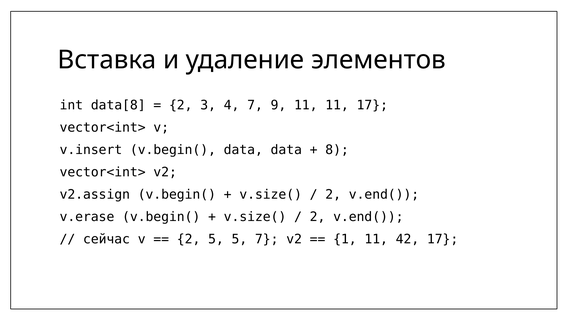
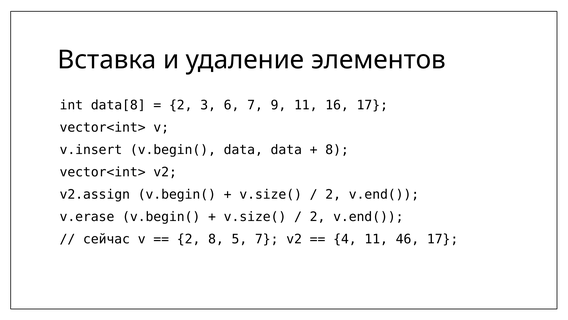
4: 4 -> 6 (232, 105)
11 11: 11 -> 16 (337, 105)
2 5: 5 -> 8 (216, 239)
1: 1 -> 4 (345, 239)
42: 42 -> 46 (407, 239)
